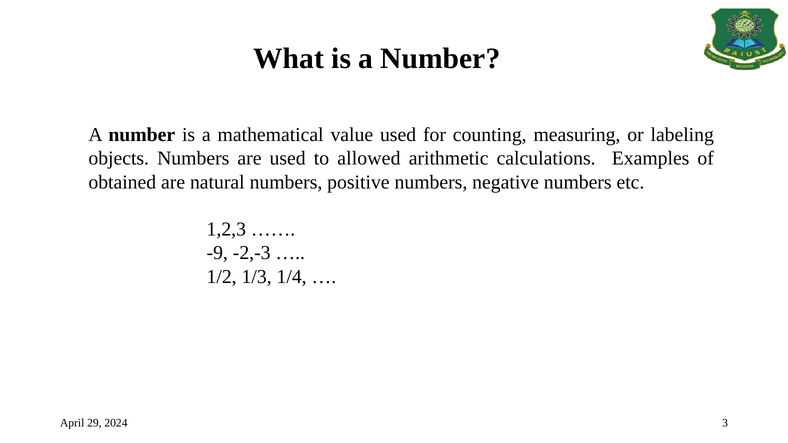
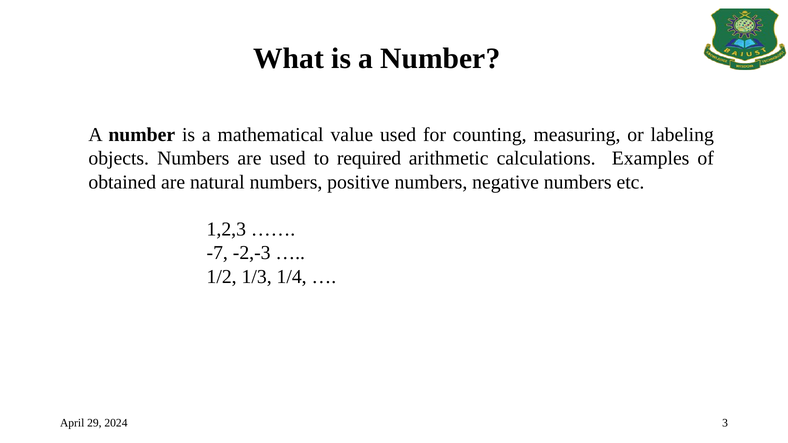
allowed: allowed -> required (369, 159)
-9: -9 -> -7 (217, 253)
